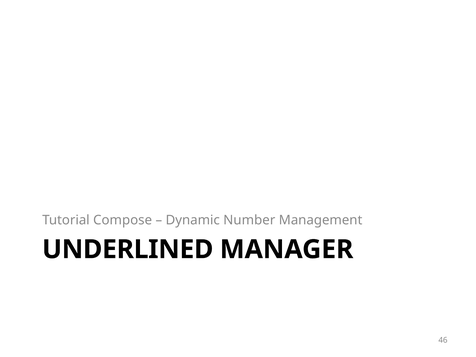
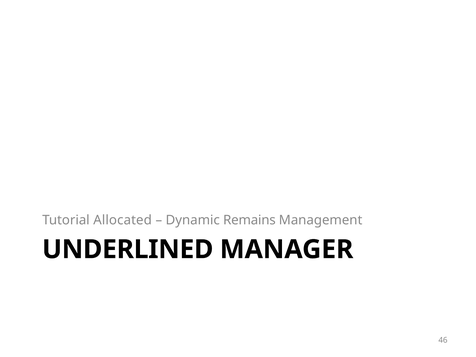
Compose: Compose -> Allocated (123, 220)
Number: Number -> Remains (249, 220)
